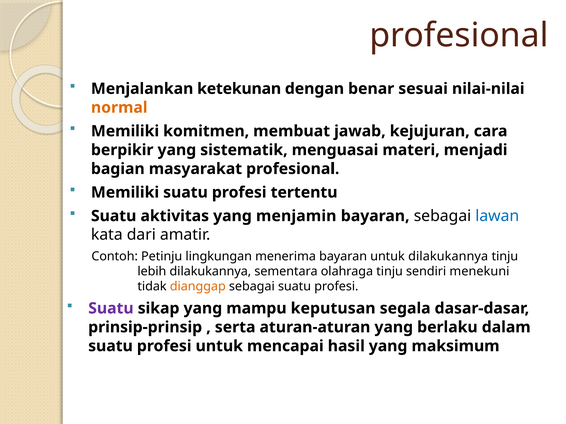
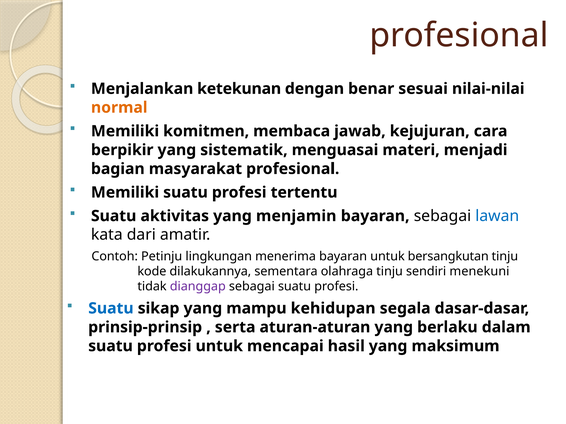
membuat: membuat -> membaca (292, 131)
untuk dilakukannya: dilakukannya -> bersangkutan (448, 257)
lebih: lebih -> kode (152, 272)
dianggap colour: orange -> purple (198, 287)
Suatu colour: purple -> blue (111, 309)
keputusan: keputusan -> kehidupan (333, 309)
